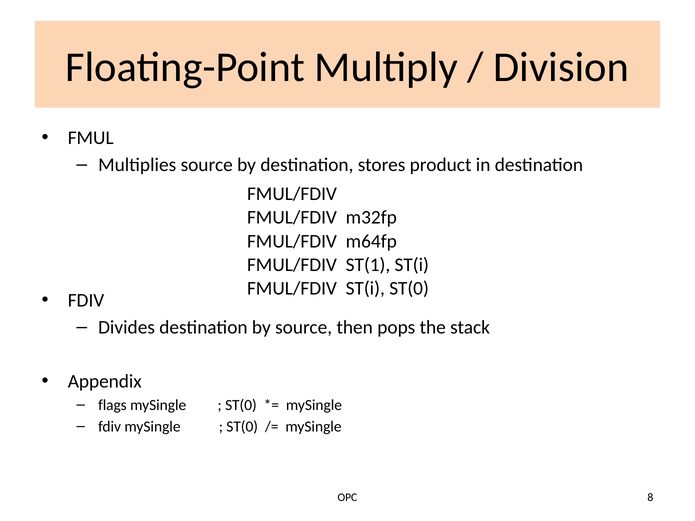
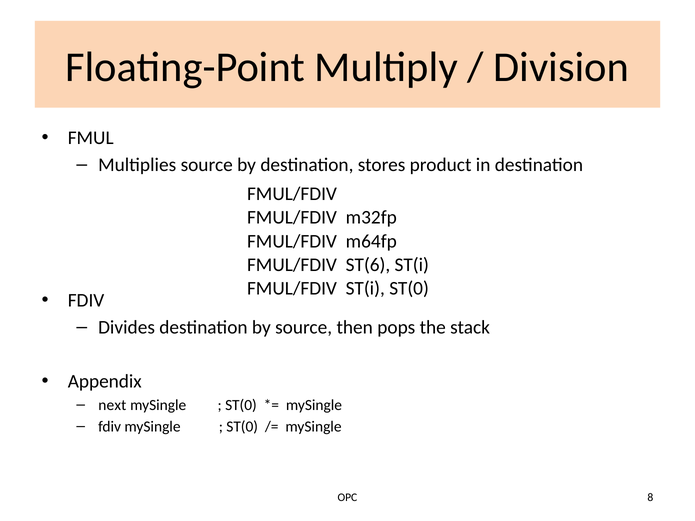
ST(1: ST(1 -> ST(6 (368, 265)
flags: flags -> next (112, 405)
